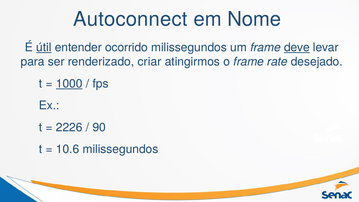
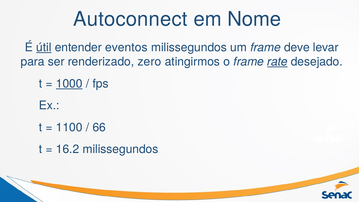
ocorrido: ocorrido -> eventos (126, 47)
deve underline: present -> none (297, 47)
criar: criar -> zero (149, 62)
rate underline: none -> present (277, 62)
2226: 2226 -> 1100 (69, 127)
90: 90 -> 66 (99, 127)
10.6: 10.6 -> 16.2 (68, 149)
